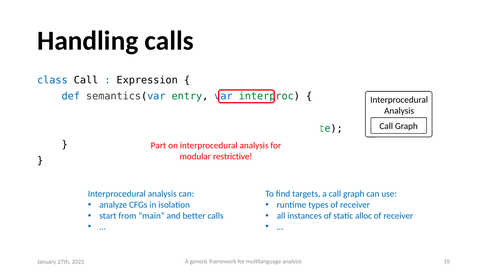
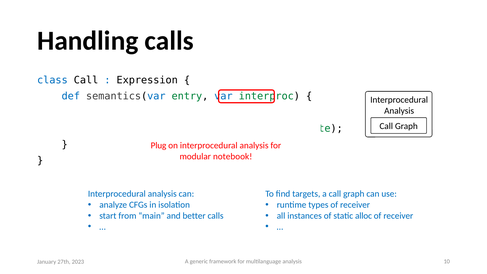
Part: Part -> Plug (159, 145)
restrictive: restrictive -> notebook (233, 156)
